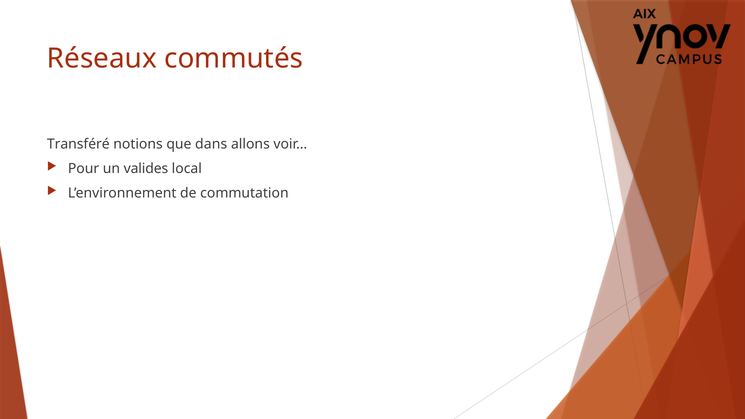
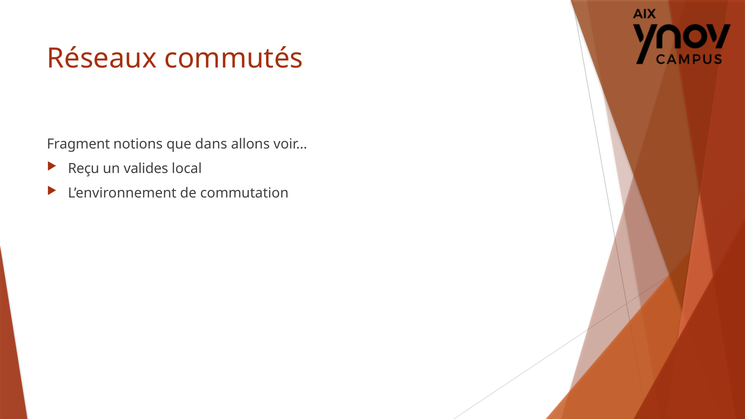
Transféré: Transféré -> Fragment (78, 144)
Pour: Pour -> Reçu (84, 169)
